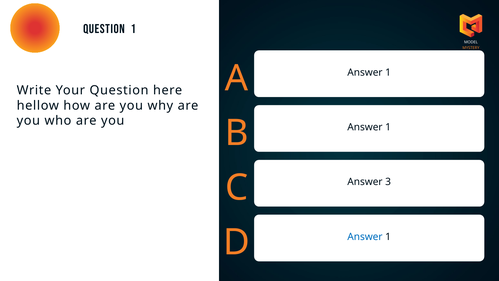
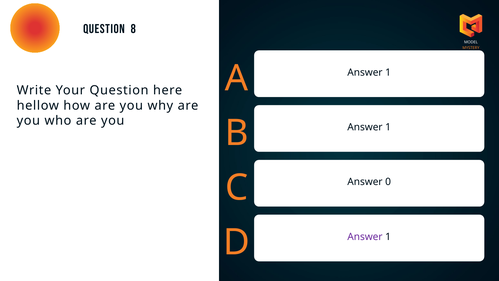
Question 1: 1 -> 8 (133, 29)
3: 3 -> 0 (388, 182)
Answer colour: blue -> purple (365, 236)
